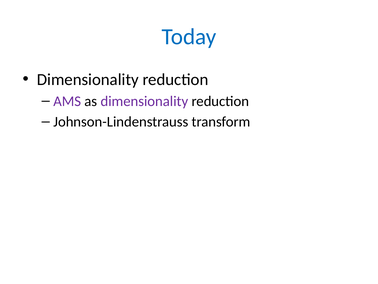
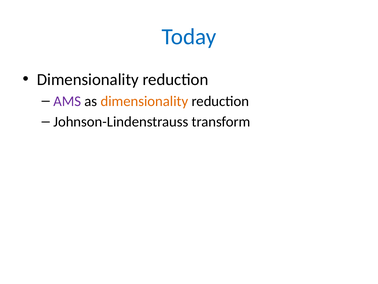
dimensionality colour: purple -> orange (144, 101)
